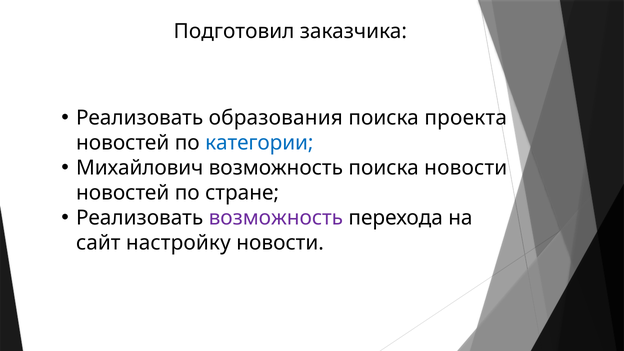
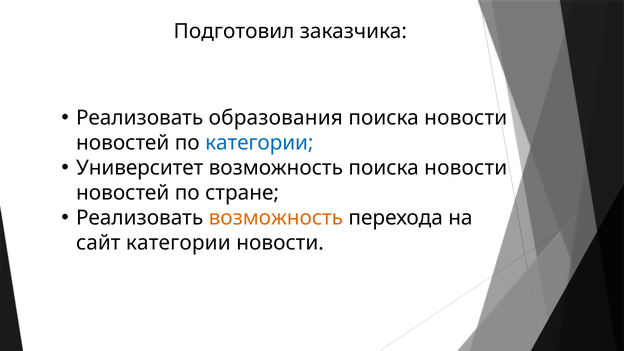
проекта: проекта -> новости (466, 118)
Михайлович: Михайлович -> Университет (140, 168)
возможность colour: purple -> orange (276, 218)
сайт настройку: настройку -> категории (178, 243)
